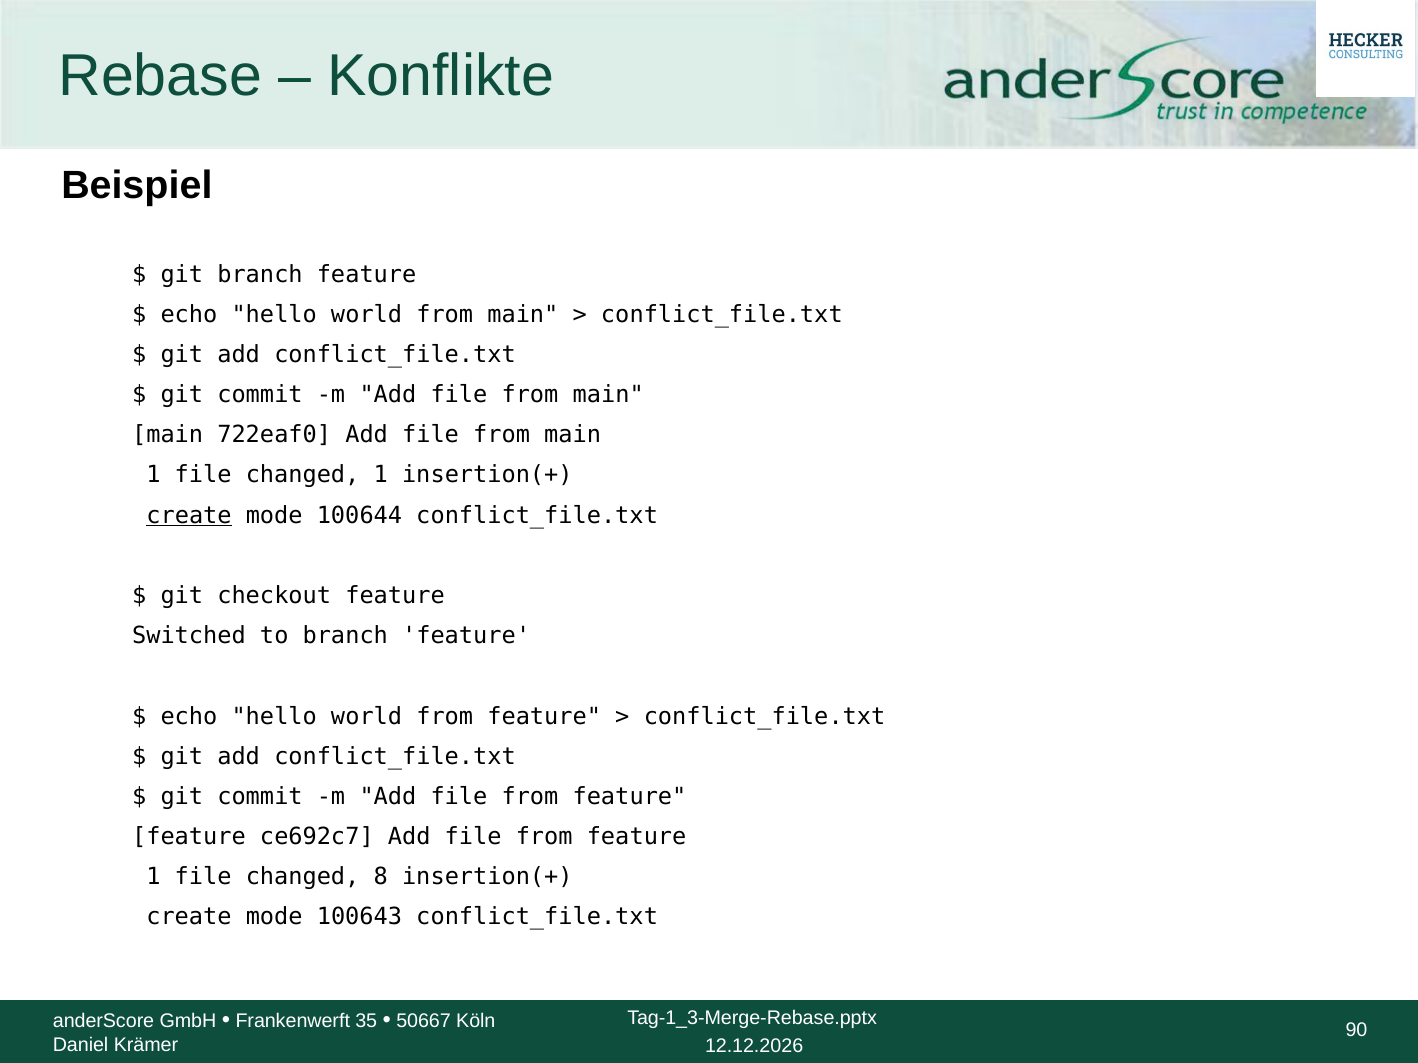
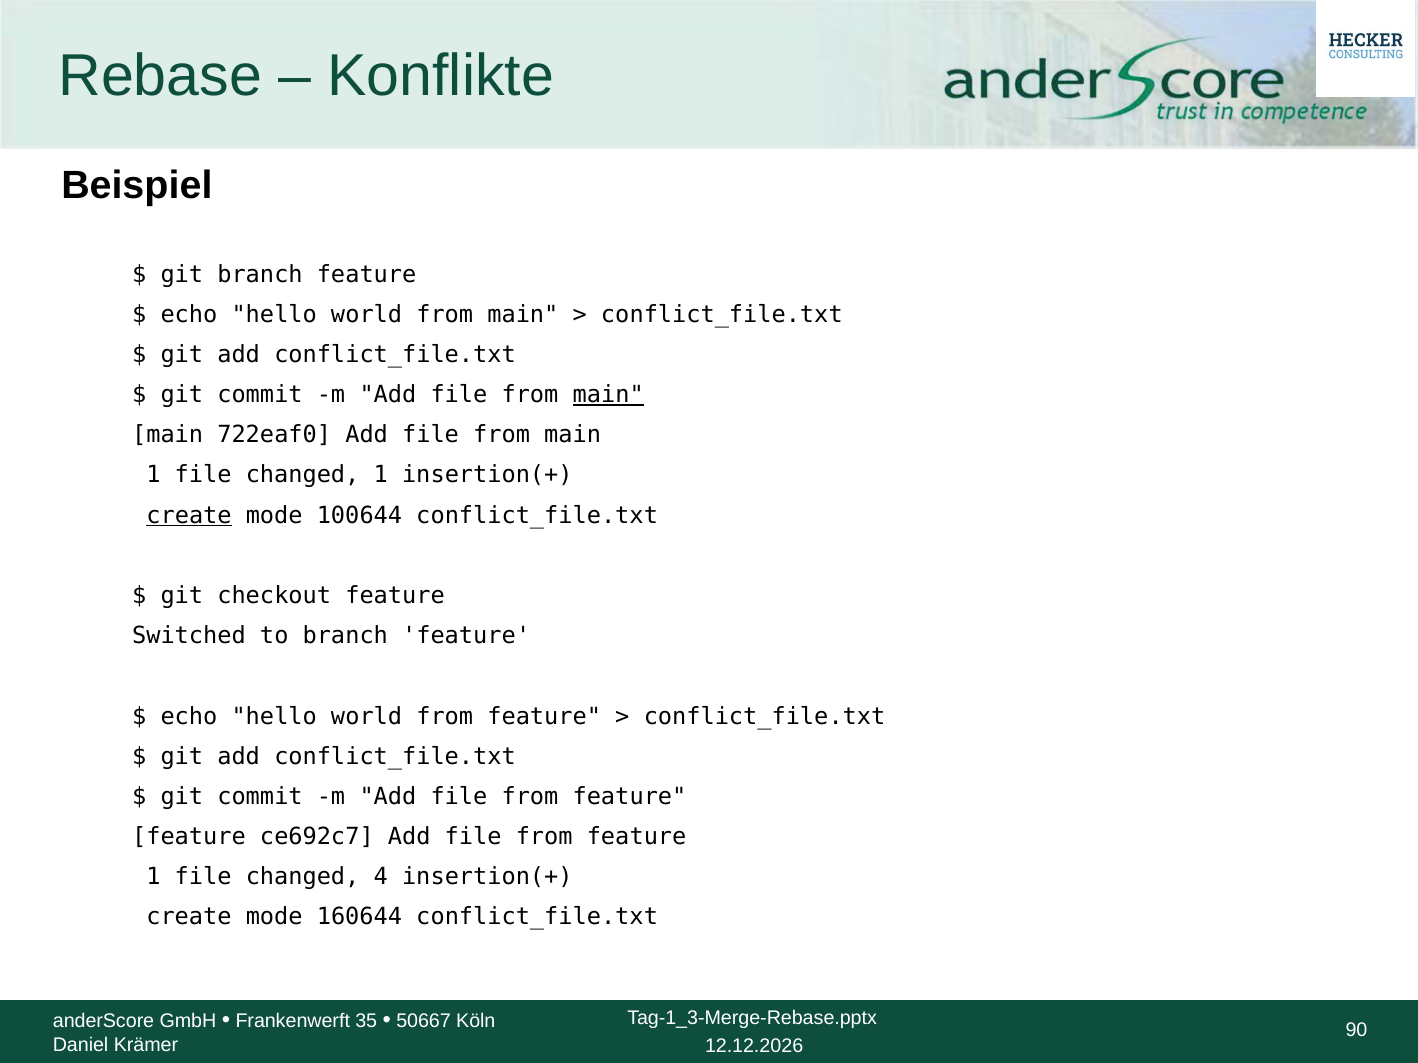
main underline: none -> present (608, 395)
8: 8 -> 4 (381, 877)
100643: 100643 -> 160644 (359, 918)
